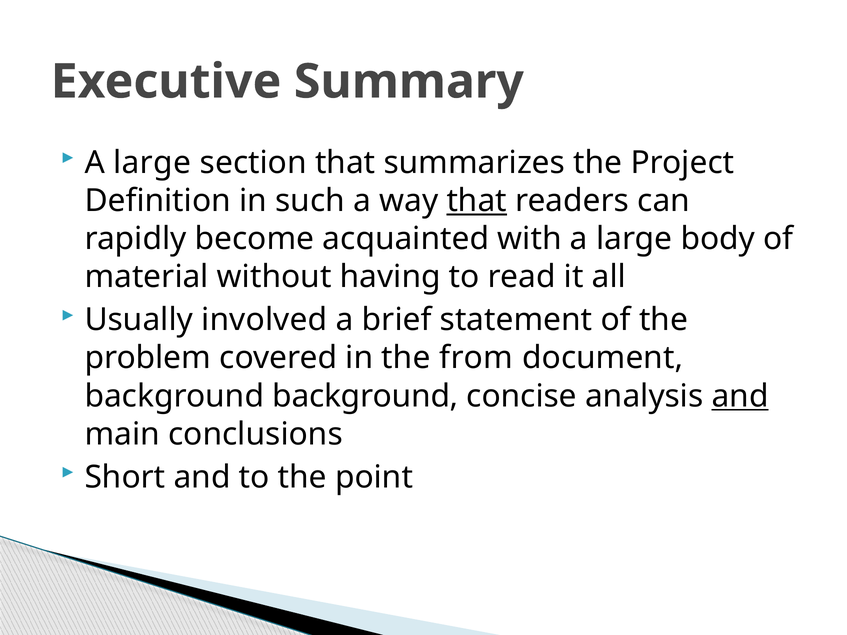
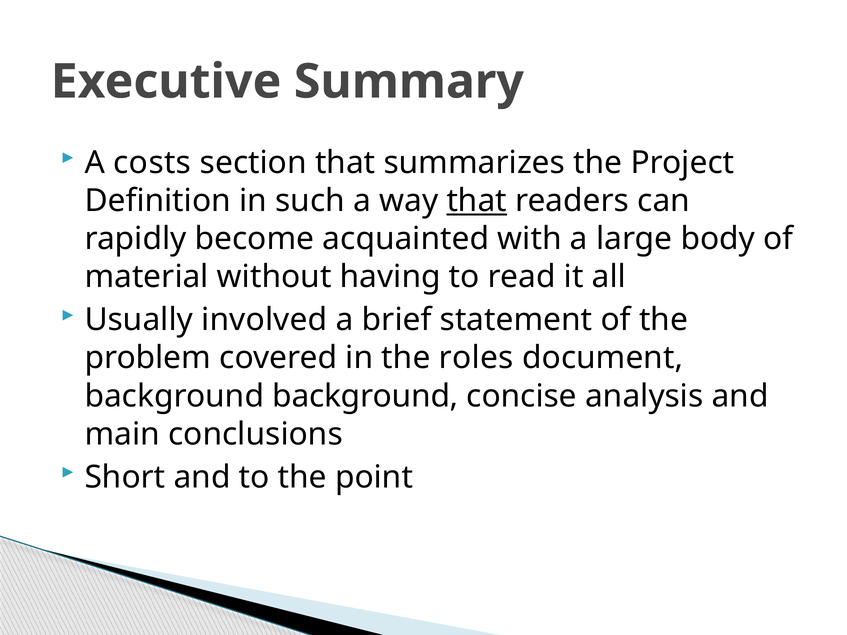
large: large -> costs (152, 163)
from: from -> roles (476, 358)
and underline: present -> none (740, 396)
